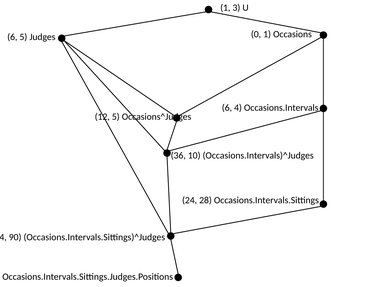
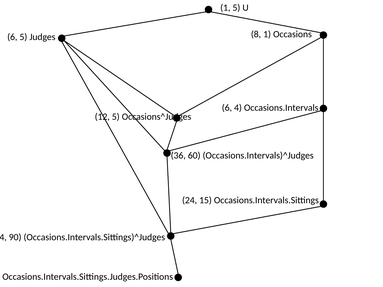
1 3: 3 -> 5 (236, 8)
0: 0 -> 8 (256, 34)
10: 10 -> 60 (194, 156)
28: 28 -> 15 (206, 200)
